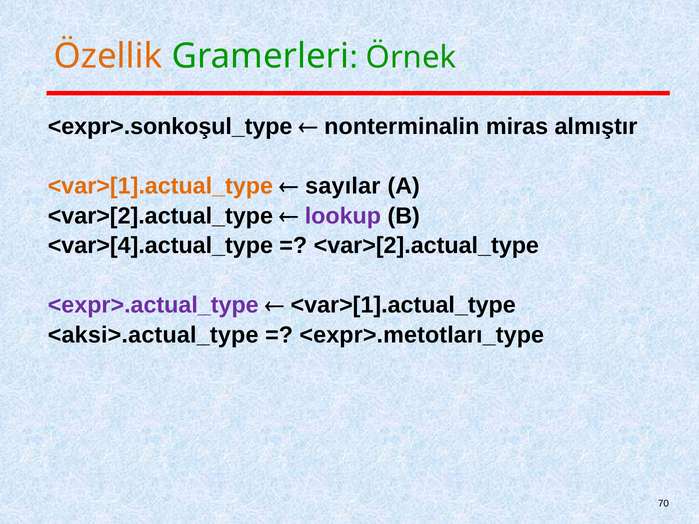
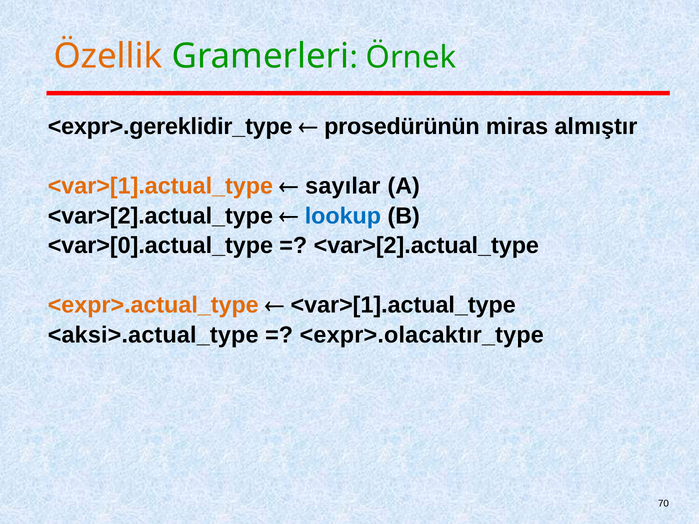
<expr>.sonkoşul_type: <expr>.sonkoşul_type -> <expr>.gereklidir_type (170, 127)
nonterminalin: nonterminalin -> prosedürünün (402, 127)
lookup colour: purple -> blue (343, 216)
<var>[4].actual_type: <var>[4].actual_type -> <var>[0].actual_type (160, 246)
<expr>.actual_type colour: purple -> orange (153, 305)
<expr>.metotları_type: <expr>.metotları_type -> <expr>.olacaktır_type (422, 335)
